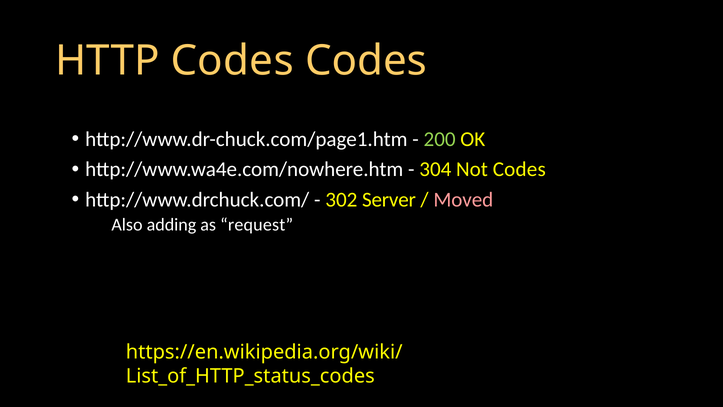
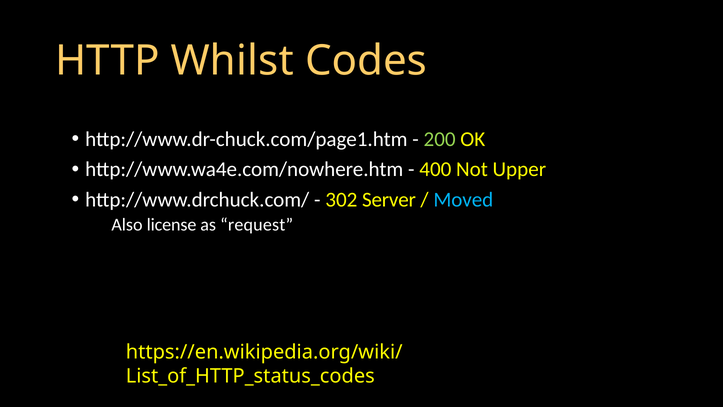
HTTP Codes: Codes -> Whilst (232, 61)
304: 304 -> 400 (435, 169)
Not Codes: Codes -> Upper (519, 169)
Moved colour: pink -> light blue (463, 200)
adding: adding -> license (172, 225)
